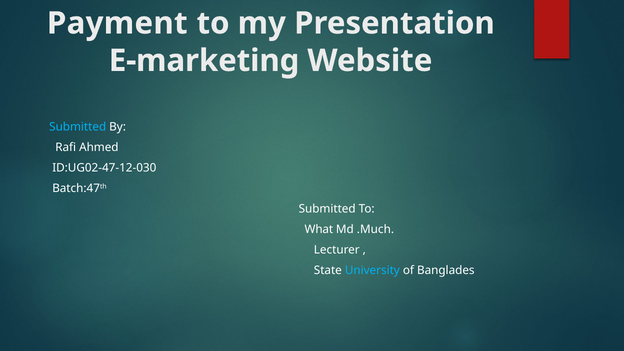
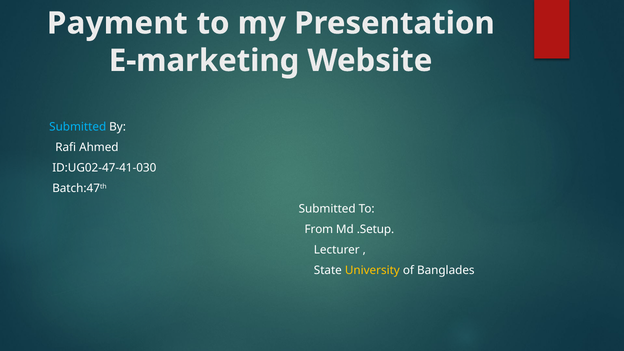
ID:UG02-47-12-030: ID:UG02-47-12-030 -> ID:UG02-47-41-030 (104, 168)
What: What -> From (319, 229)
.Much: .Much -> .Setup (376, 229)
University colour: light blue -> yellow (372, 271)
